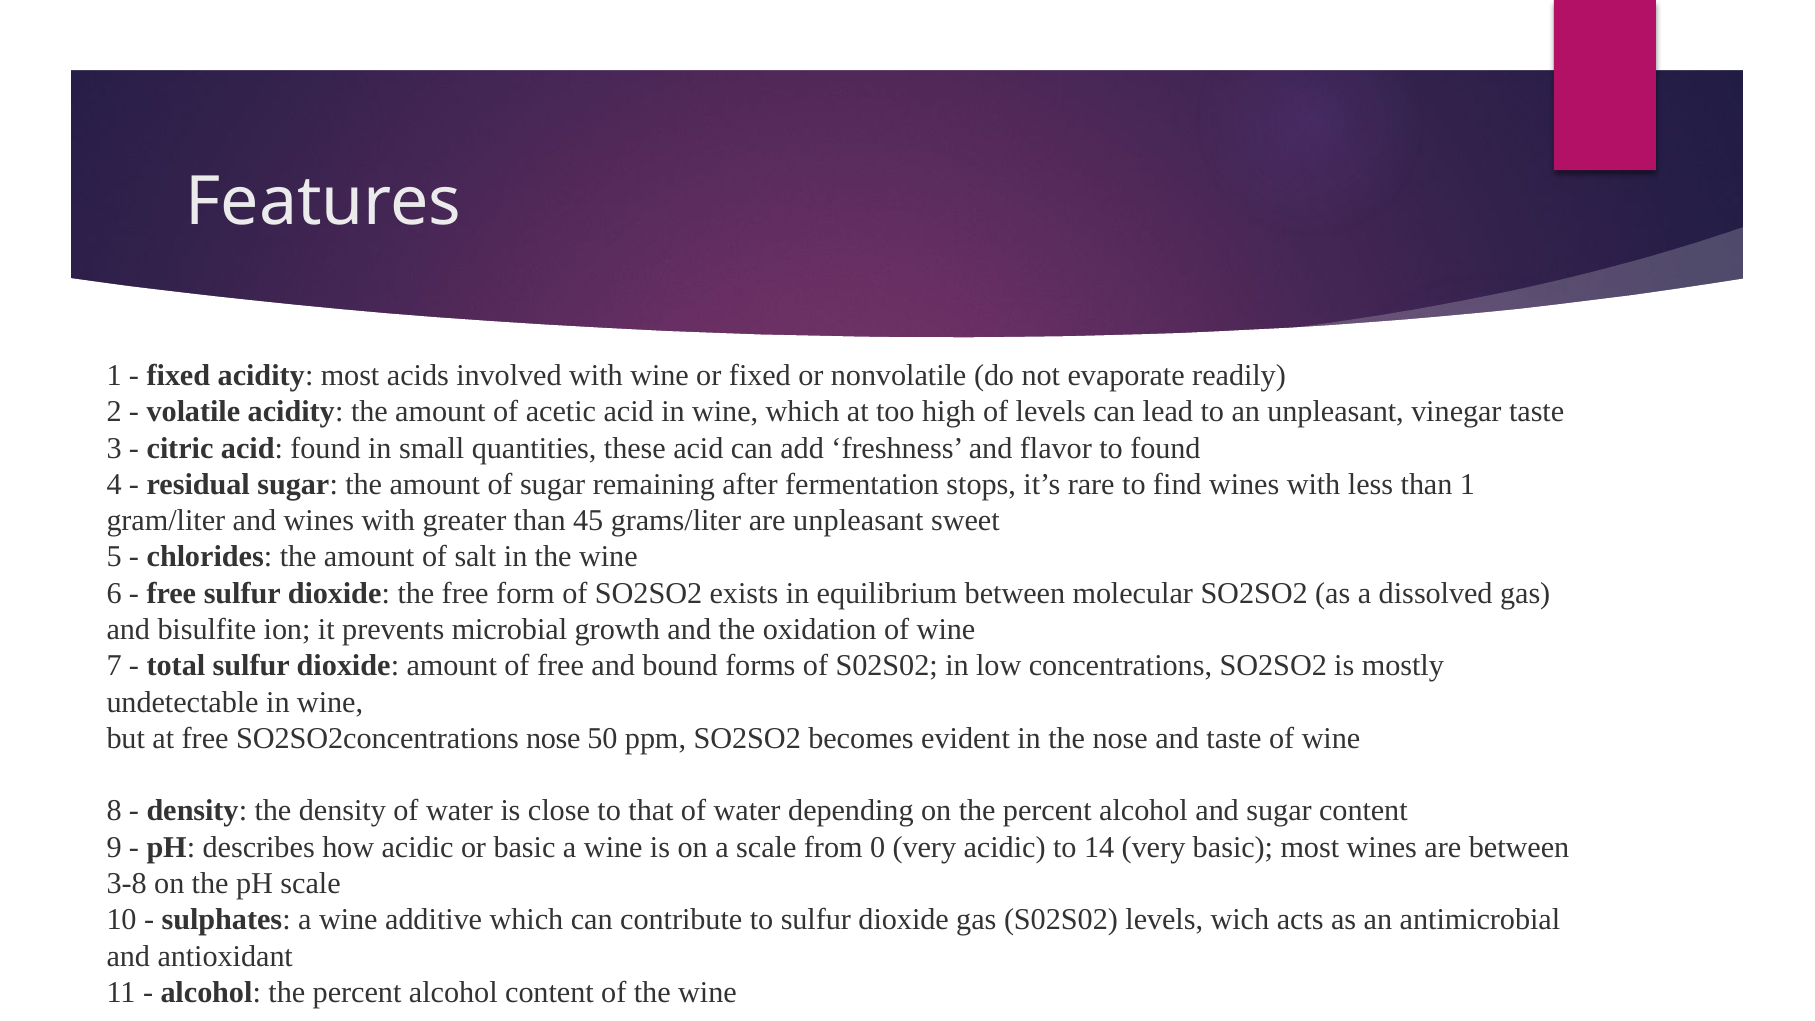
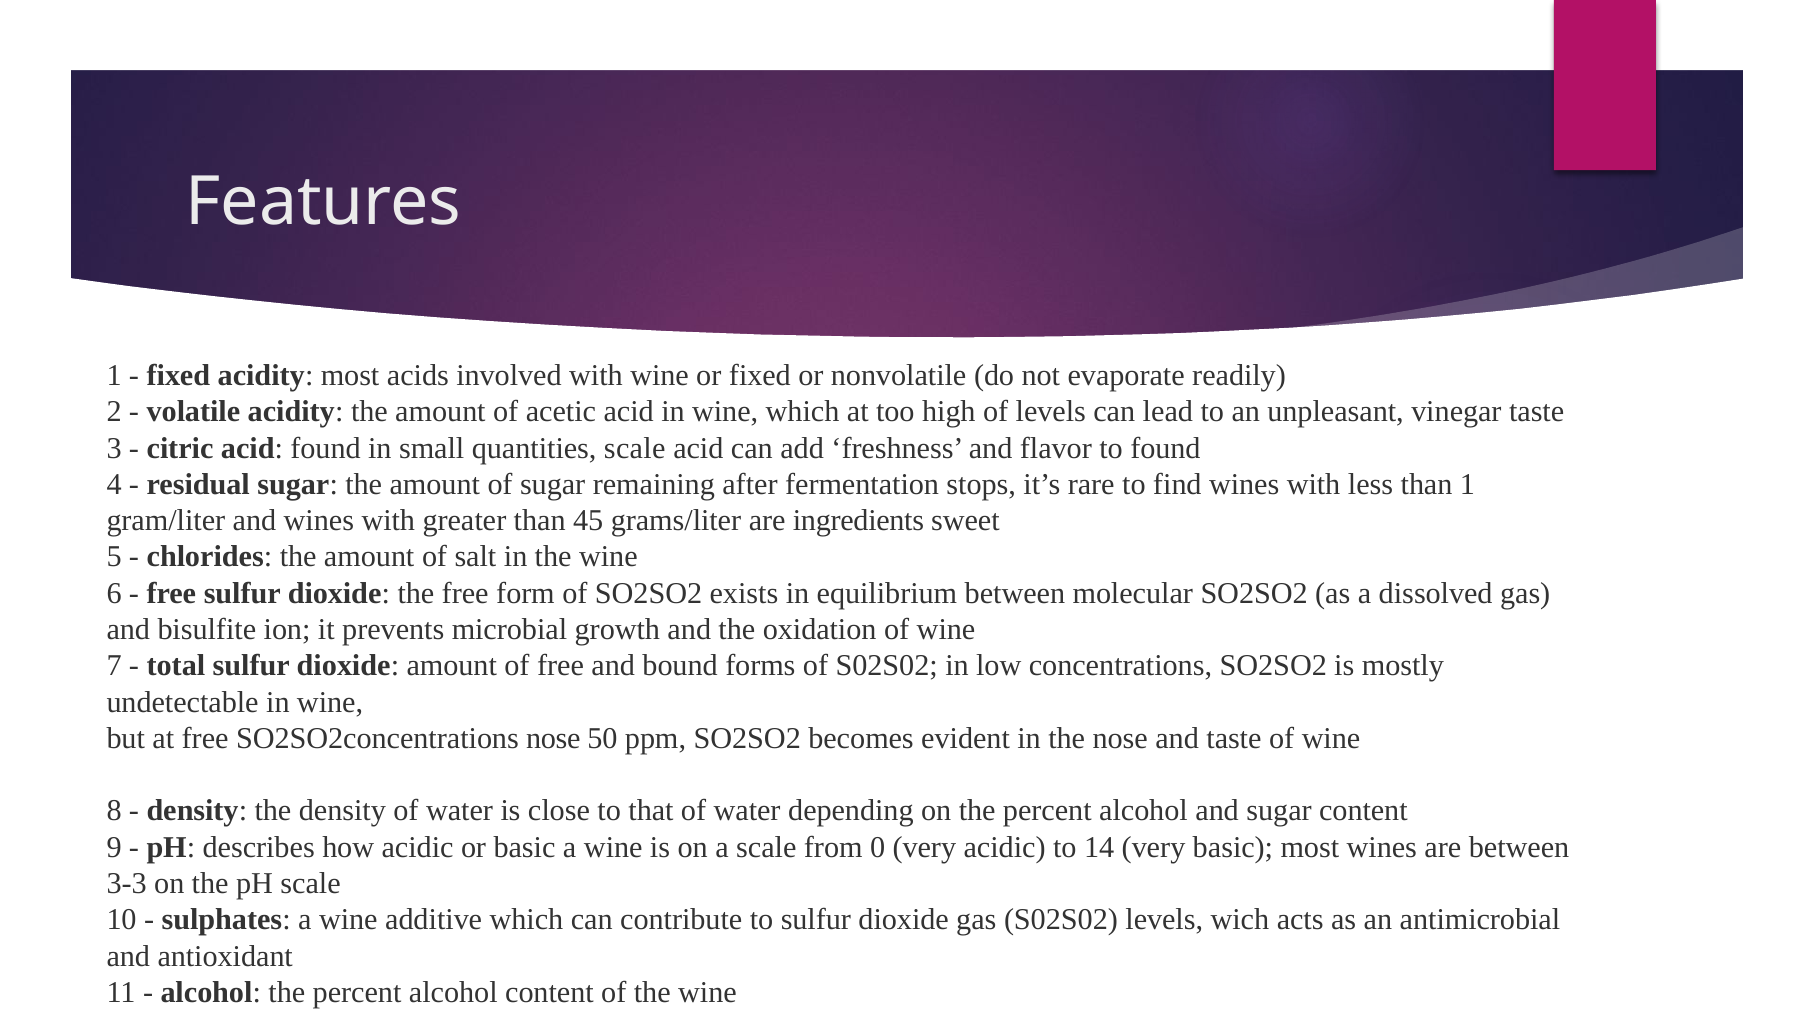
quantities these: these -> scale (635, 448)
are unpleasant: unpleasant -> ingredients (858, 521)
3-8: 3-8 -> 3-3 (127, 884)
